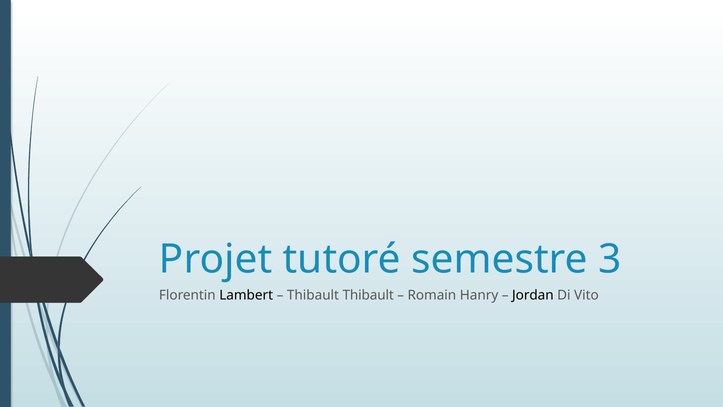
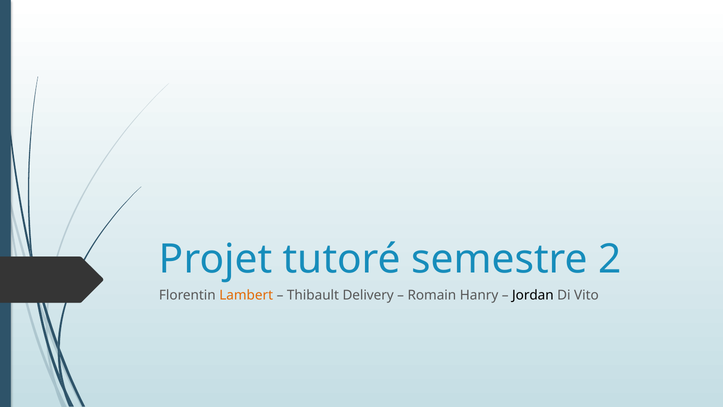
3: 3 -> 2 (610, 259)
Lambert colour: black -> orange (246, 295)
Thibault Thibault: Thibault -> Delivery (368, 295)
